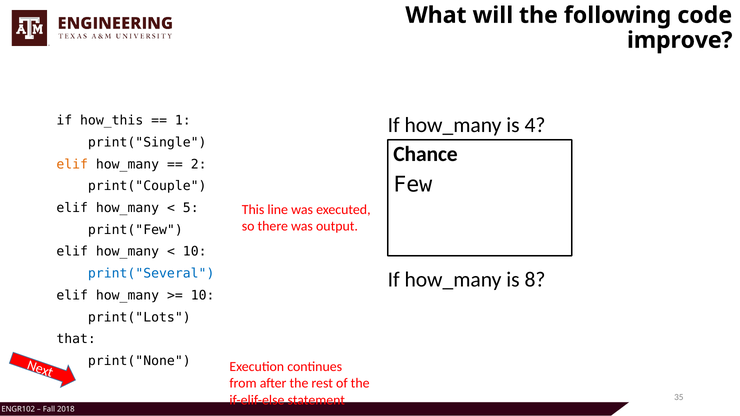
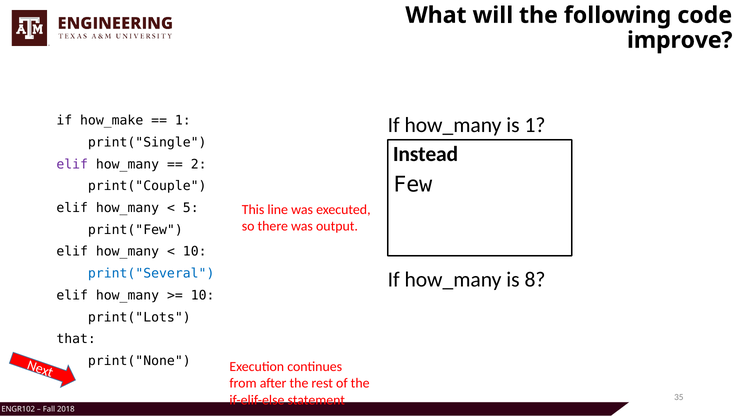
how_this: how_this -> how_make (112, 121)
is 4: 4 -> 1 (535, 125)
Chance: Chance -> Instead (426, 154)
elif colour: orange -> purple (72, 164)
